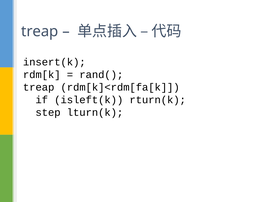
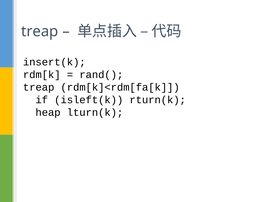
step: step -> heap (48, 112)
